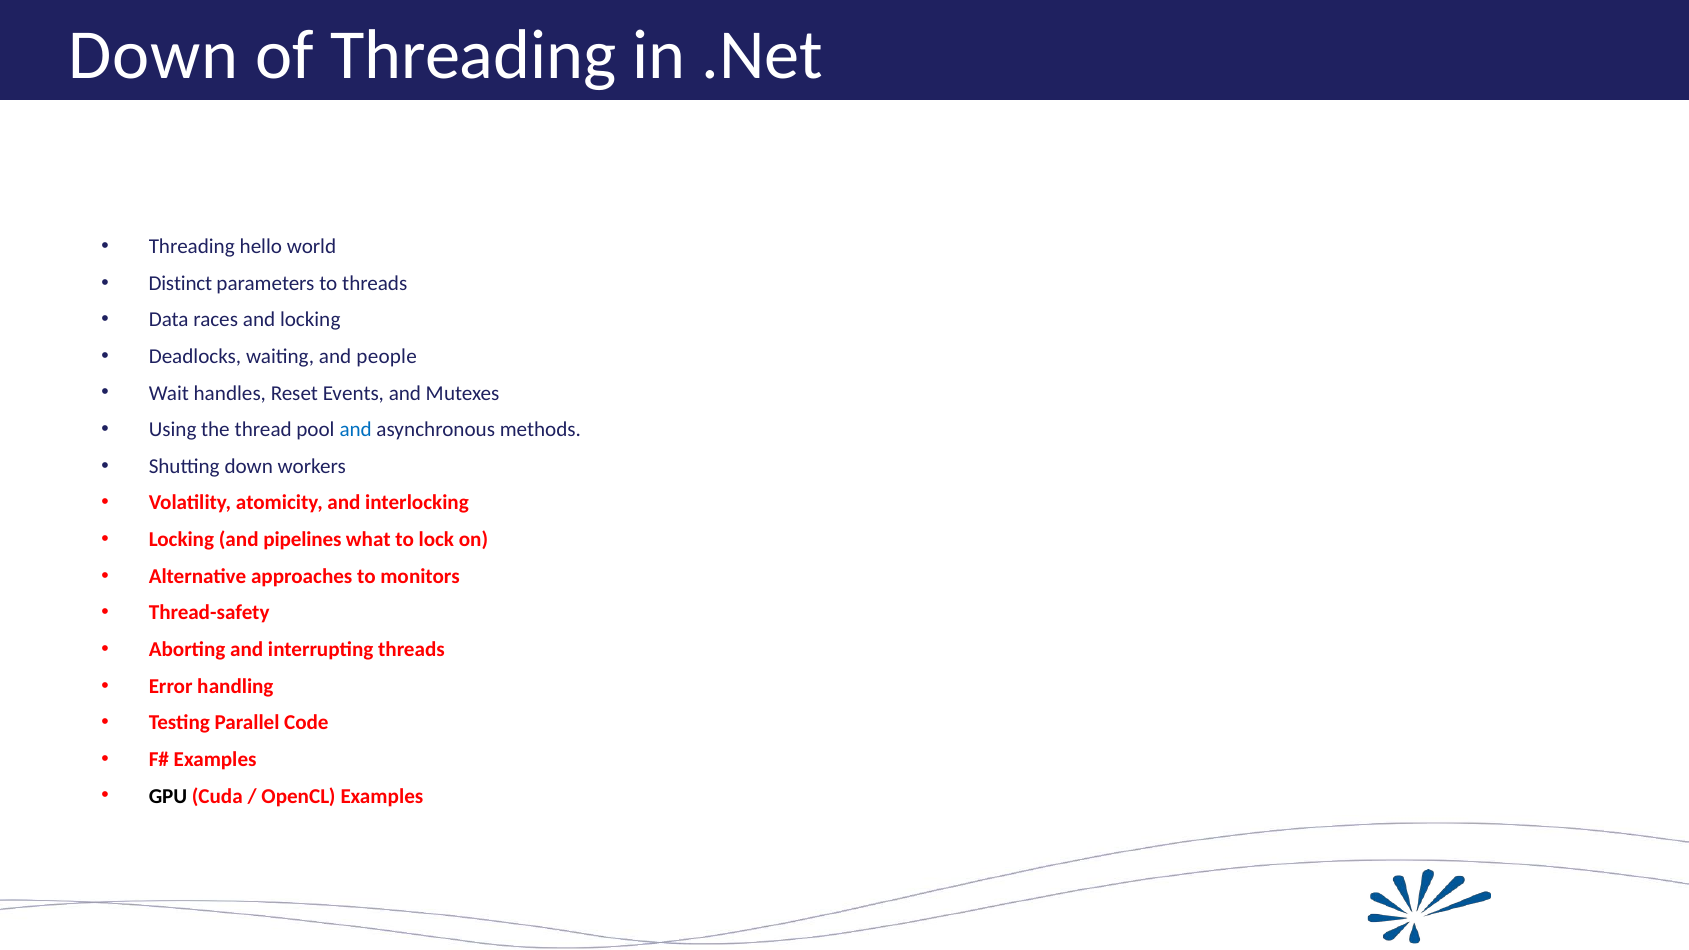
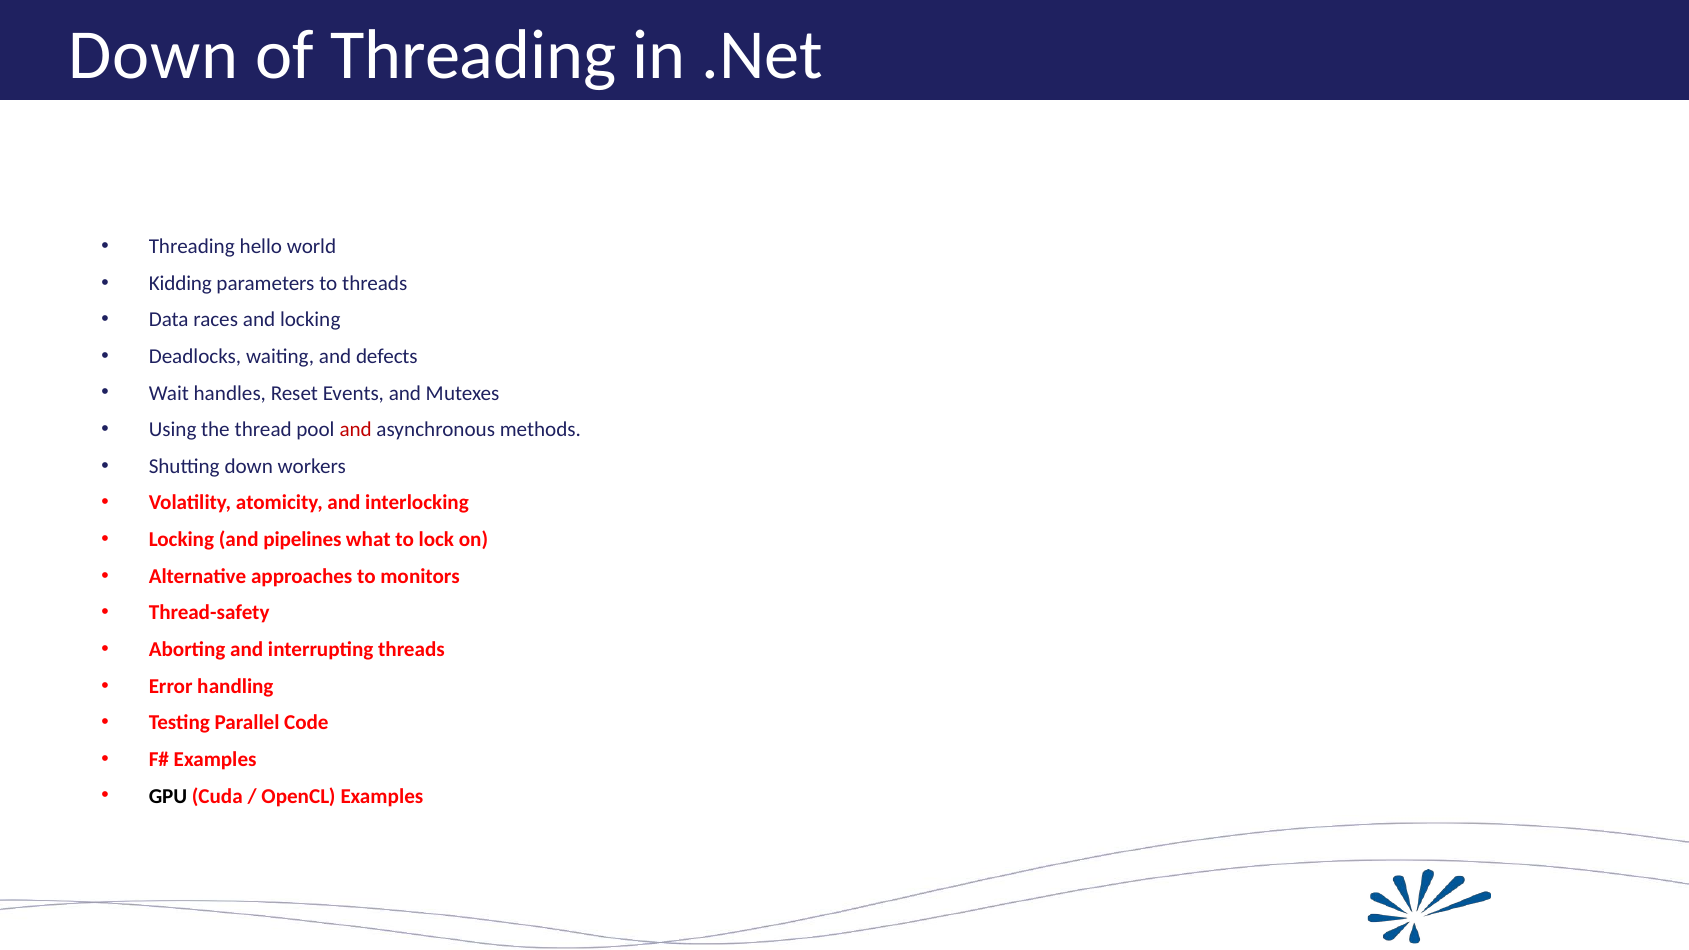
Distinct: Distinct -> Kidding (180, 283)
people: people -> defects (387, 356)
and colour: blue -> red (356, 430)
